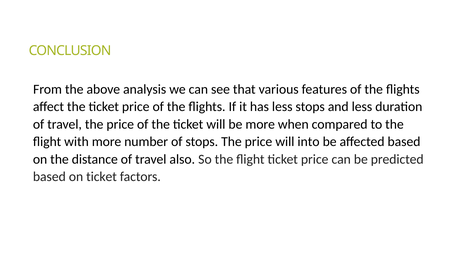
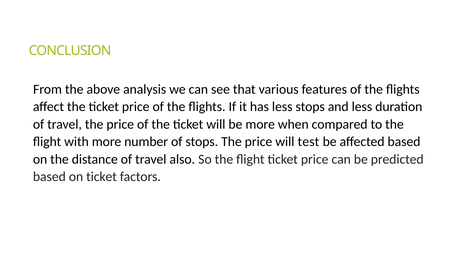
into: into -> test (308, 142)
